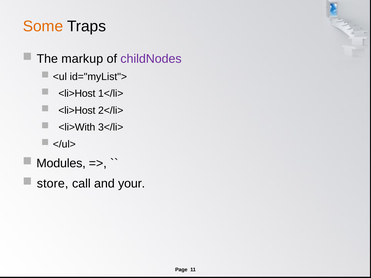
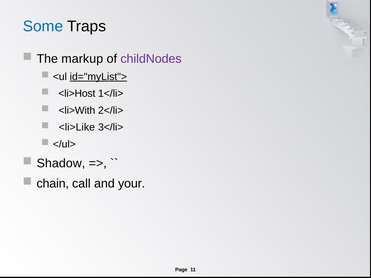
Some colour: orange -> blue (43, 26)
id="myList"> underline: none -> present (98, 77)
<li>Host: <li>Host -> <li>With (77, 111)
<li>With: <li>With -> <li>Like (77, 127)
Modules: Modules -> Shadow (61, 164)
store: store -> chain (53, 184)
